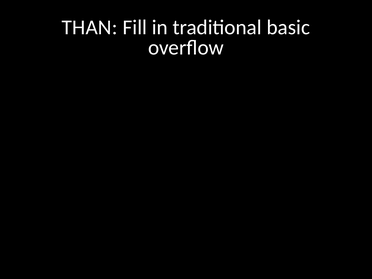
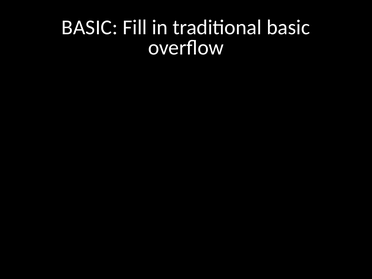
THAN: THAN -> BASIC (90, 27)
